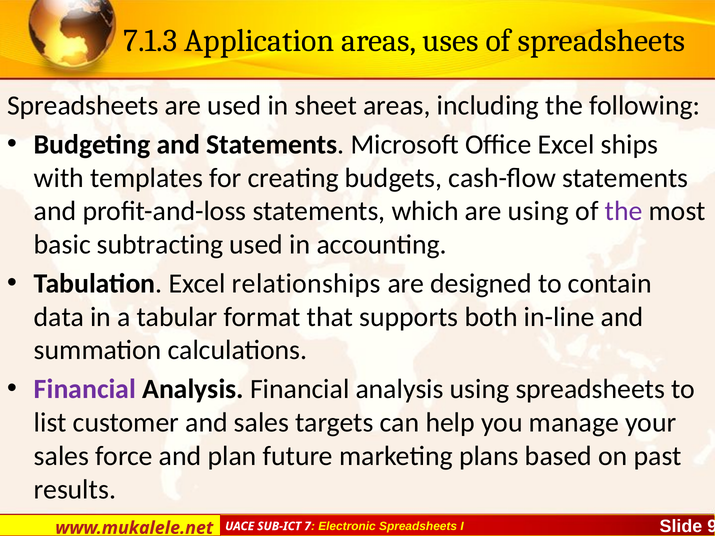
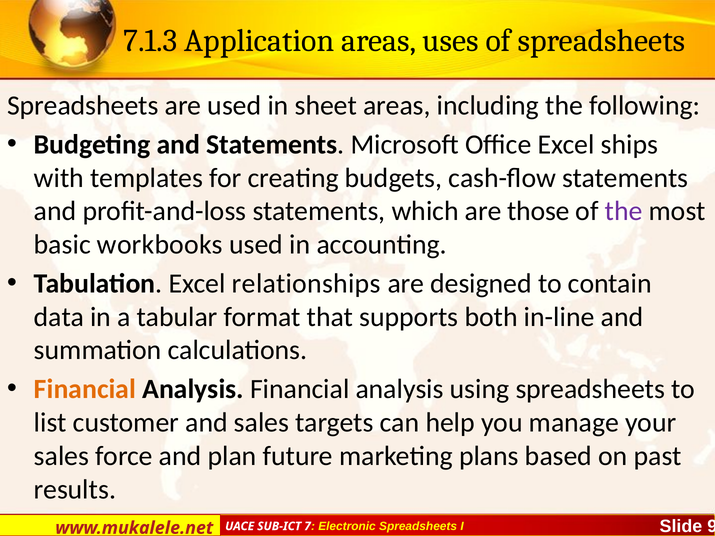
are using: using -> those (539, 211)
subtracting: subtracting -> workbooks (160, 245)
Financial colour: purple -> orange (85, 389)
